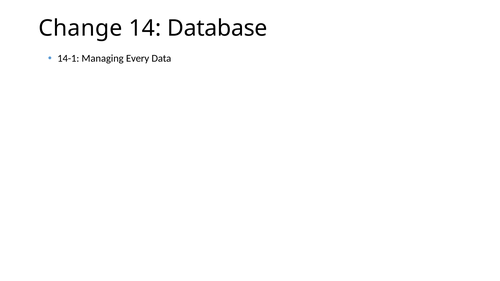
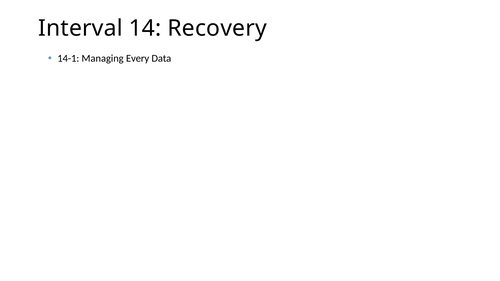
Change: Change -> Interval (80, 28)
Database: Database -> Recovery (217, 28)
